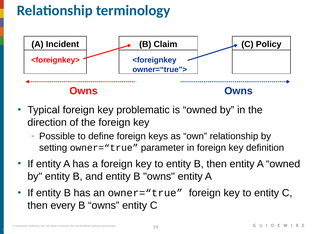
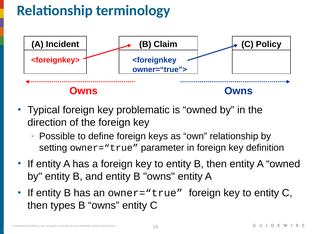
every: every -> types (63, 205)
